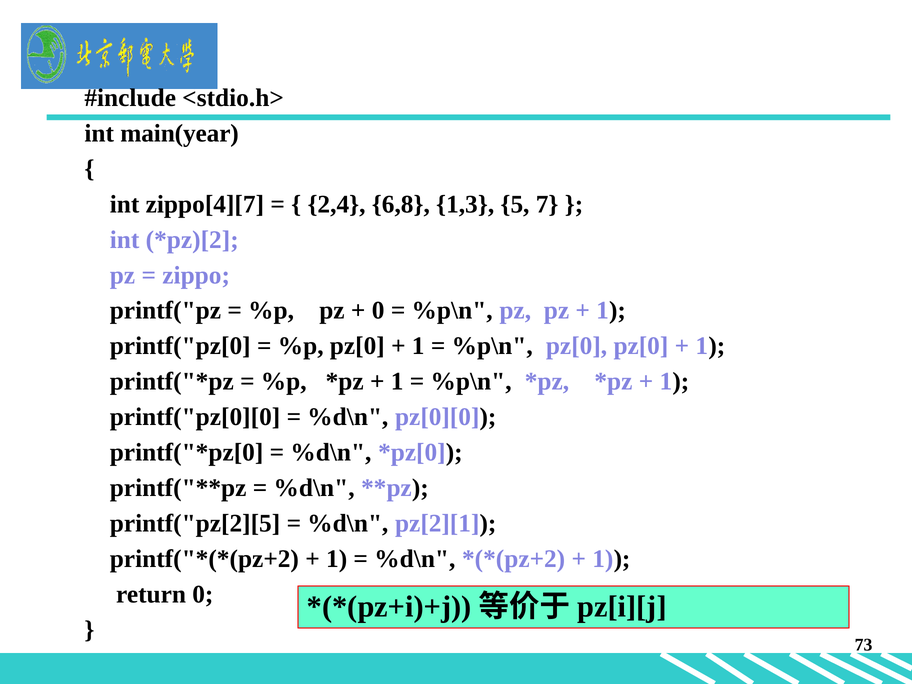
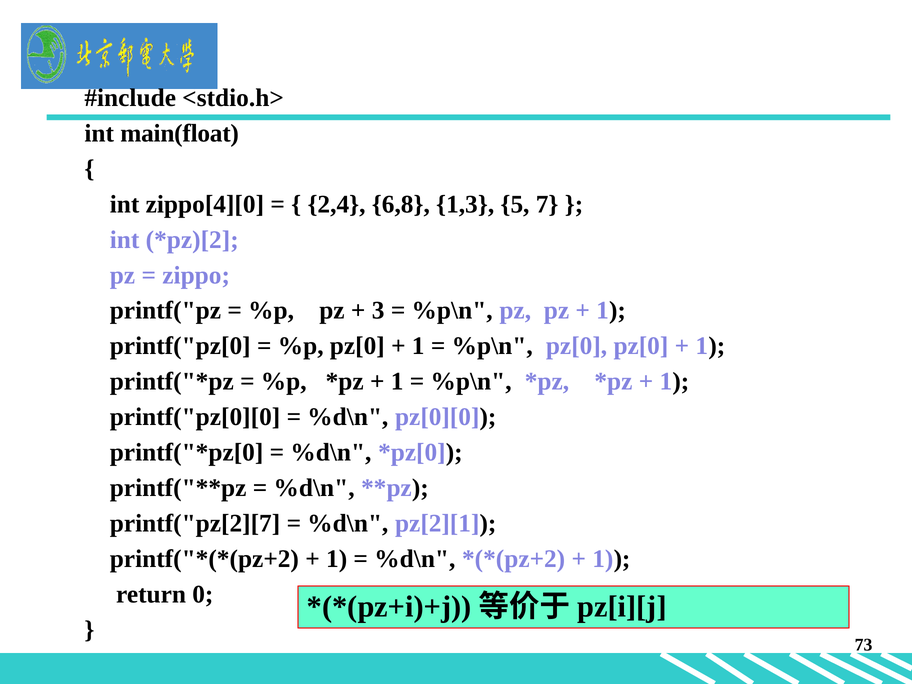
main(year: main(year -> main(float (180, 133)
zippo[4][7: zippo[4][7 -> zippo[4][0 (205, 204)
0: 0 -> 3 (378, 311)
printf("pz[2][5: printf("pz[2][5 -> printf("pz[2][7 (195, 523)
